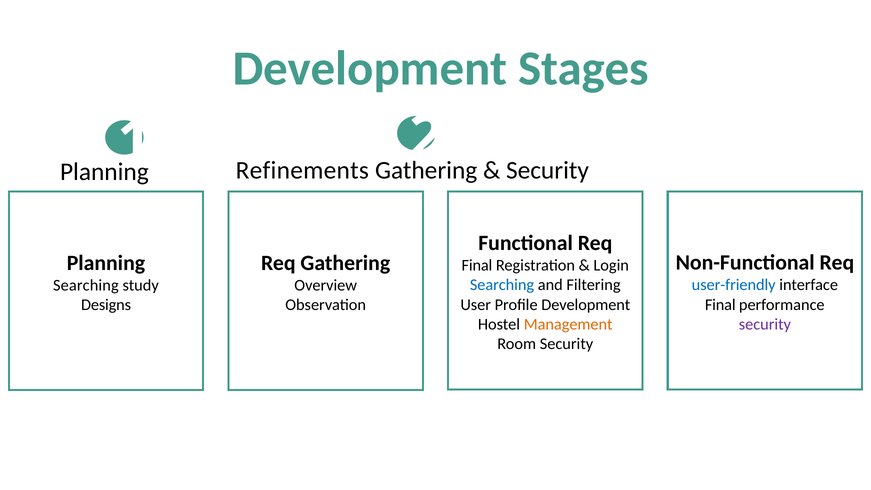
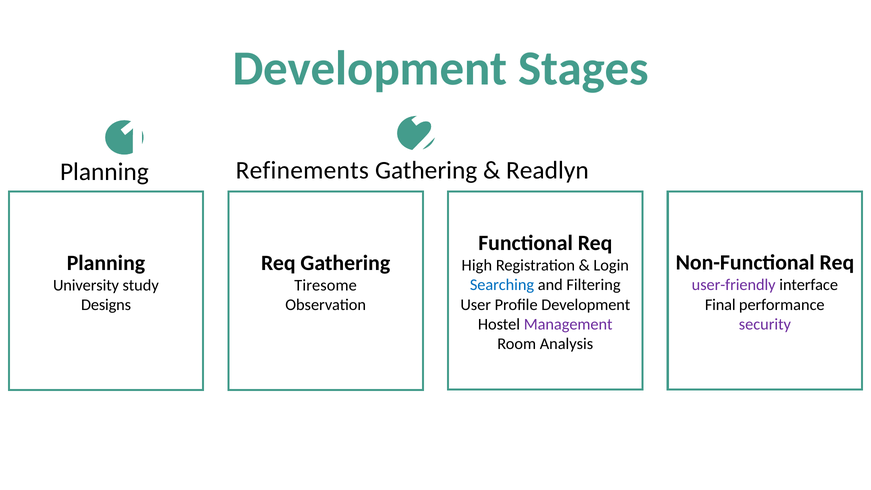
Security: Security -> Readlyn (547, 171)
Final: Final -> High (477, 265)
user-friendly colour: blue -> purple (734, 285)
Searching: Searching -> University (86, 285)
Overview: Overview -> Tiresome (326, 285)
Management colour: orange -> purple (568, 324)
Room Security: Security -> Analysis (567, 344)
